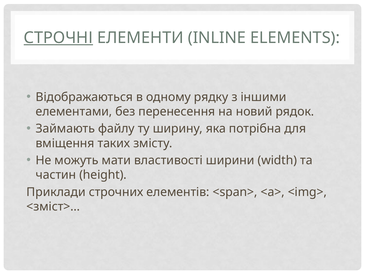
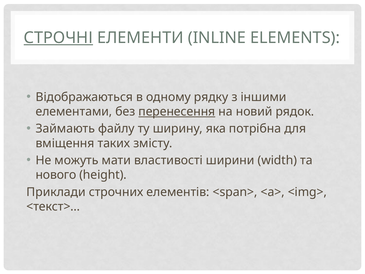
перенесення underline: none -> present (177, 112)
частин: частин -> нового (56, 175)
<зміст>…: <зміст>… -> <текст>… (53, 206)
